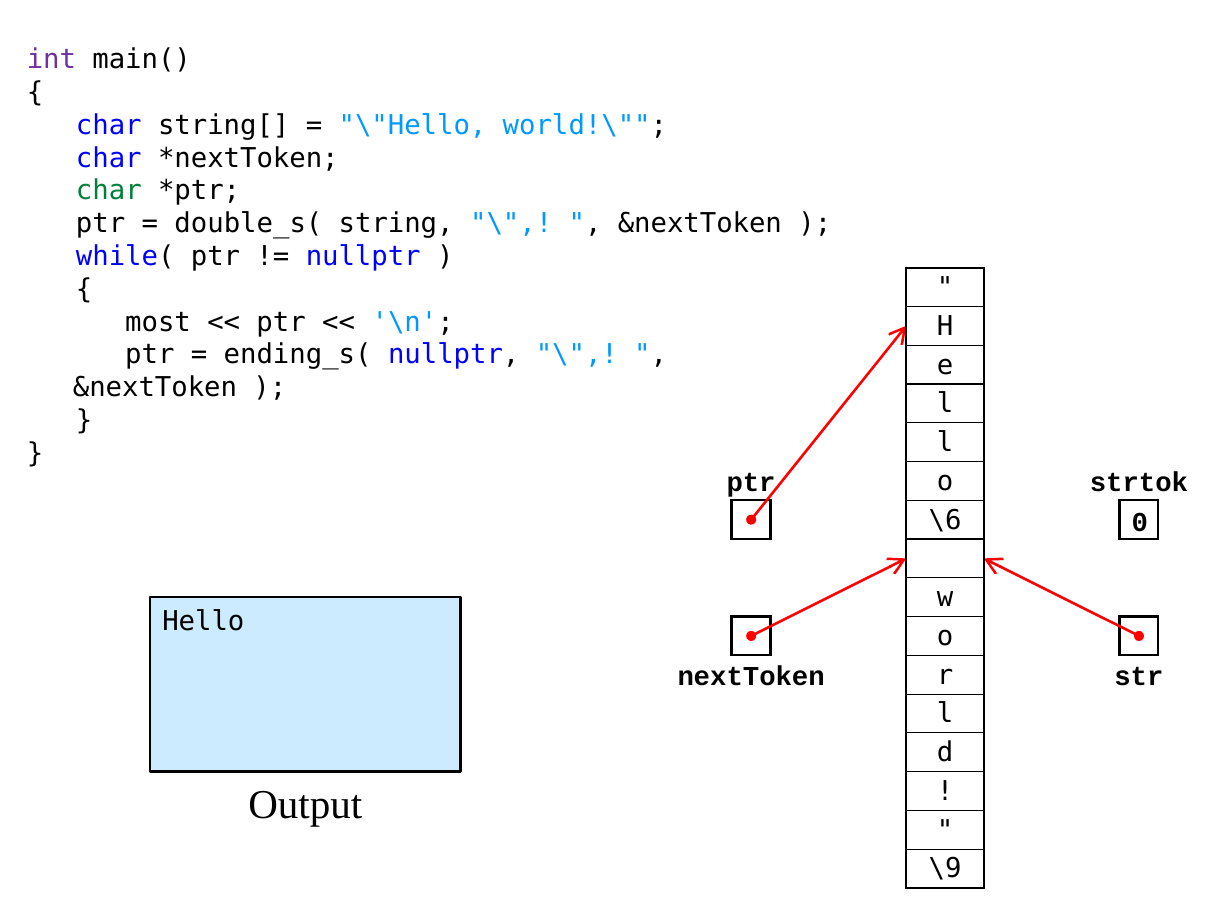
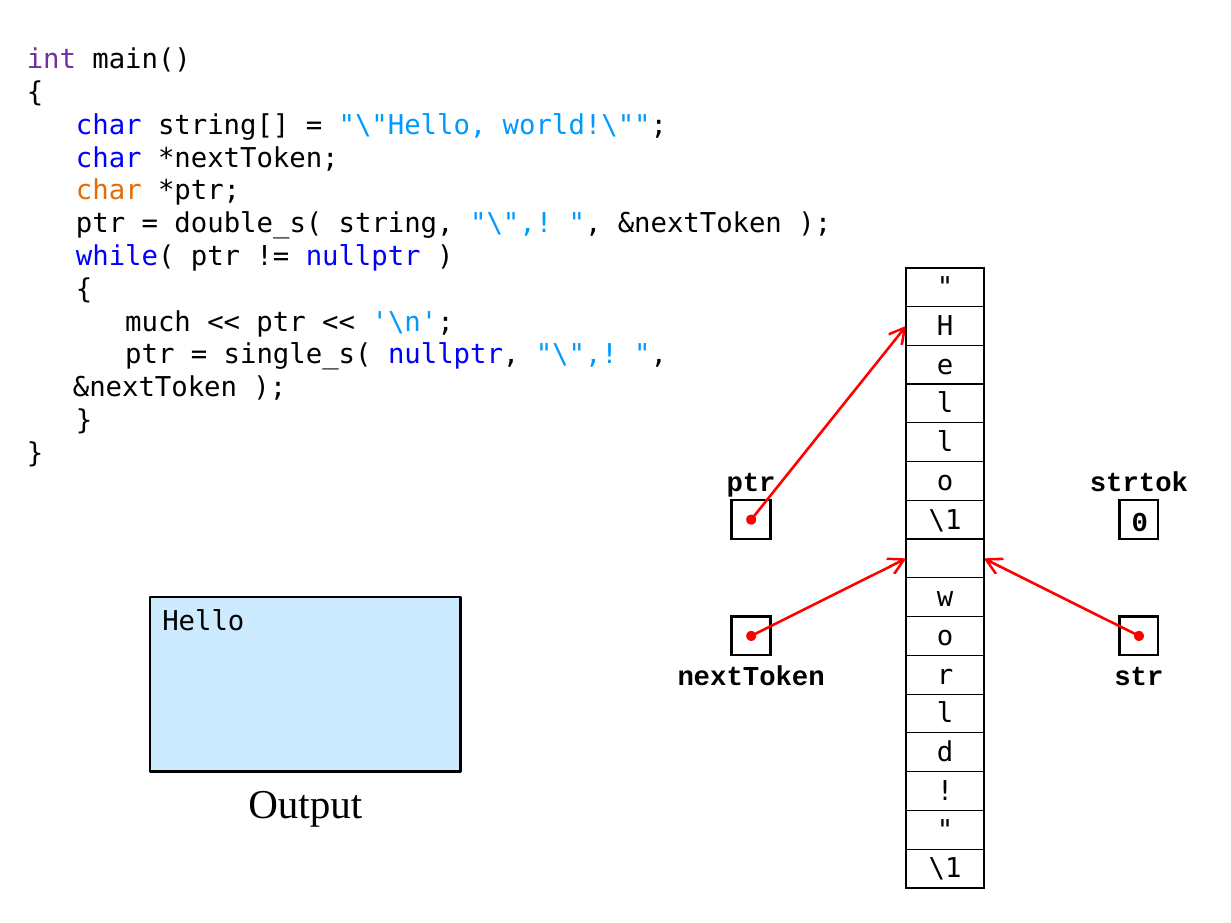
char colour: green -> orange (109, 191)
most: most -> much (158, 322)
ending_s(: ending_s( -> single_s( (298, 355)
\6: \6 -> \1 (945, 520)
\9: \9 -> \1 (945, 869)
